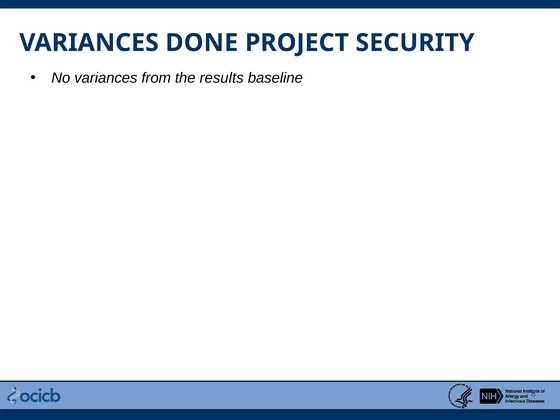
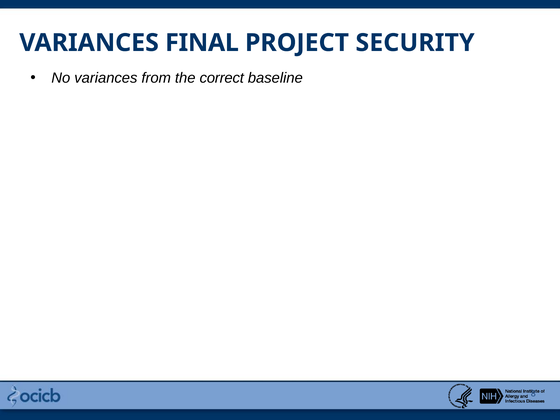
DONE: DONE -> FINAL (202, 43)
results: results -> correct (222, 78)
